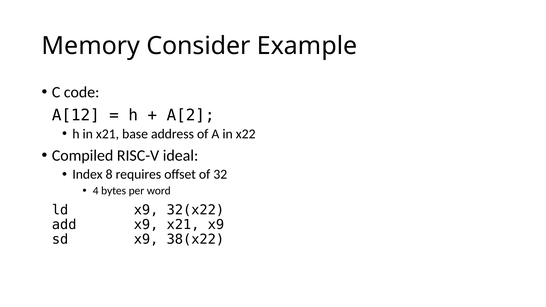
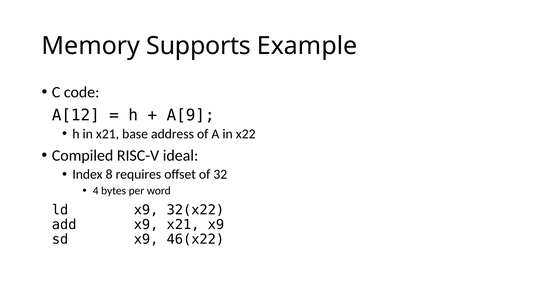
Consider: Consider -> Supports (199, 46)
A[2: A[2 -> A[9 (191, 115)
38(x22: 38(x22 -> 46(x22 (195, 240)
